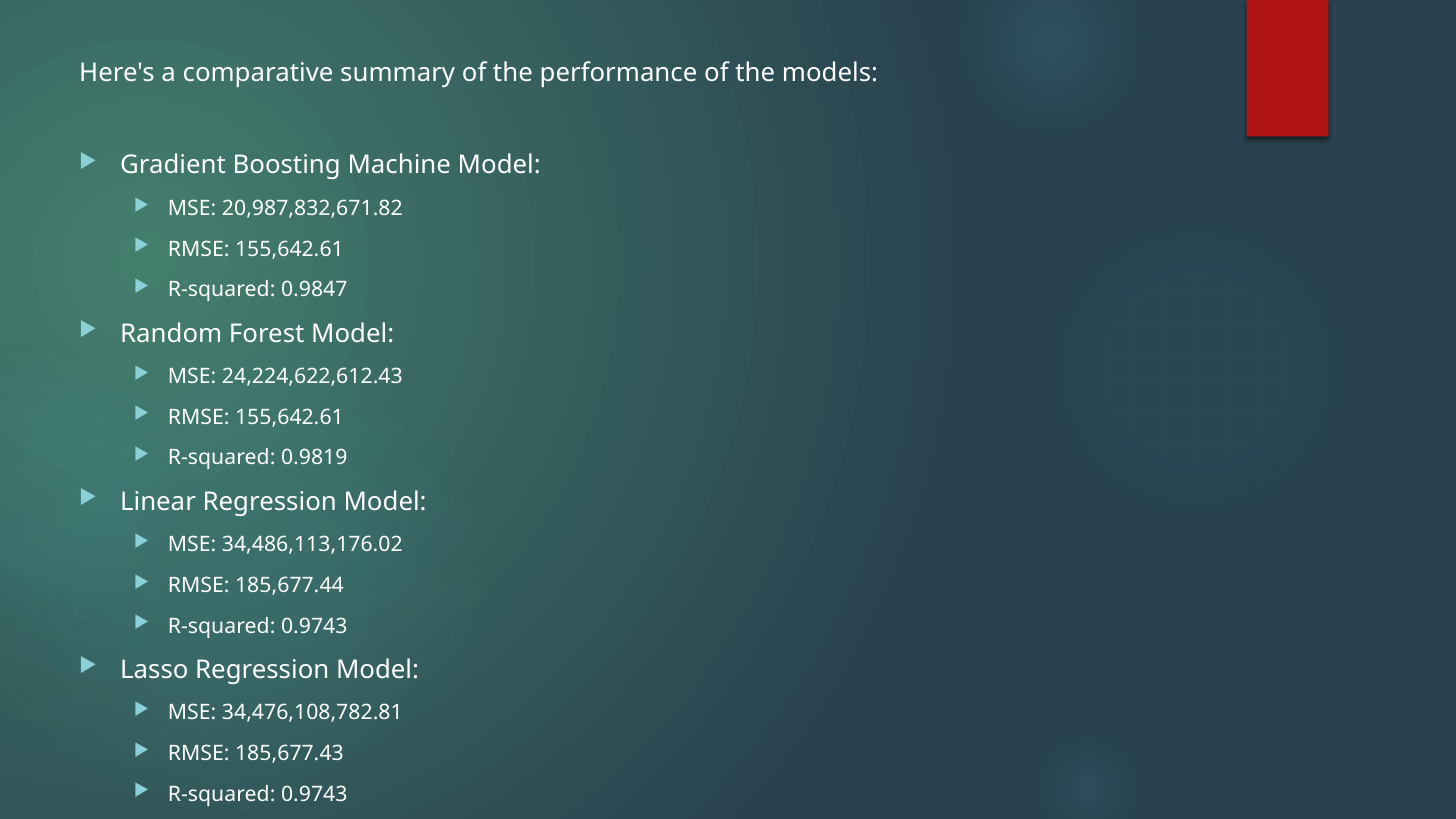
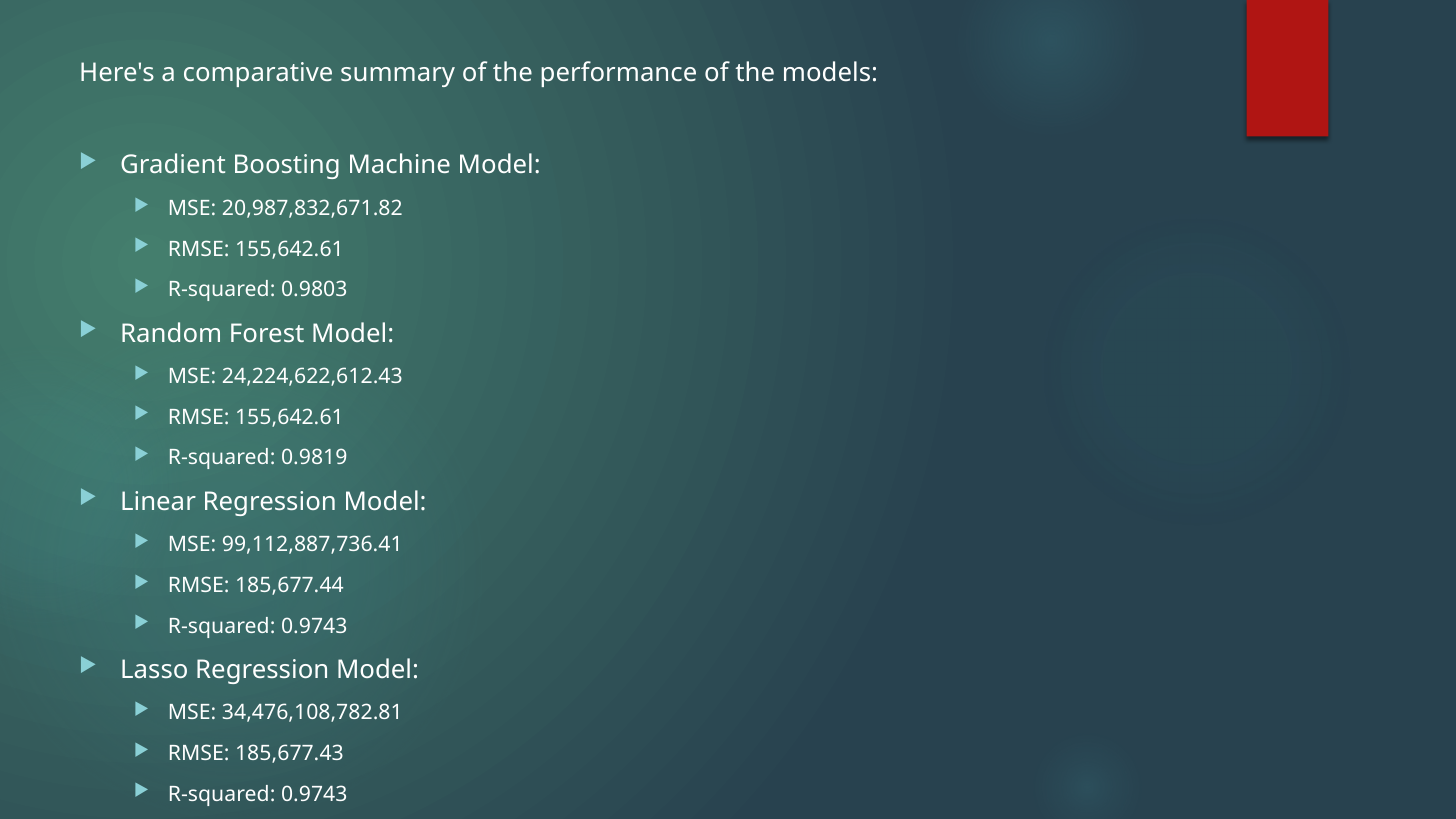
0.9847: 0.9847 -> 0.9803 (314, 290)
34,486,113,176.02: 34,486,113,176.02 -> 99,112,887,736.41 (312, 545)
